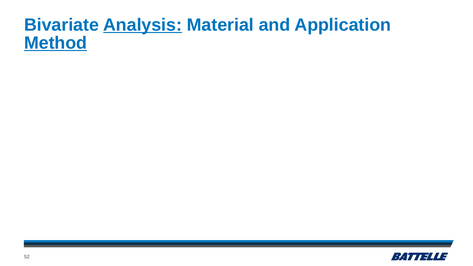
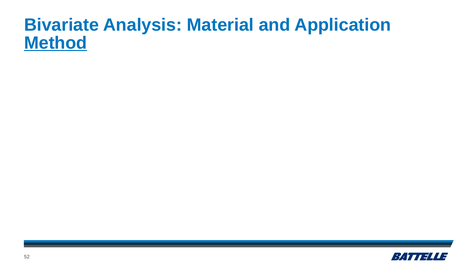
Analysis underline: present -> none (143, 25)
